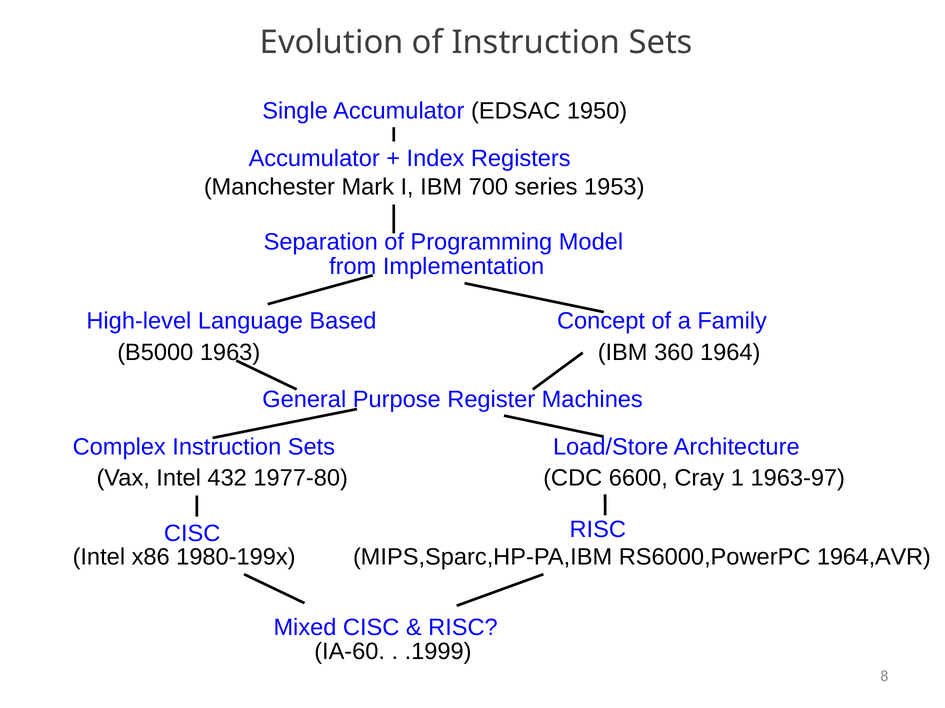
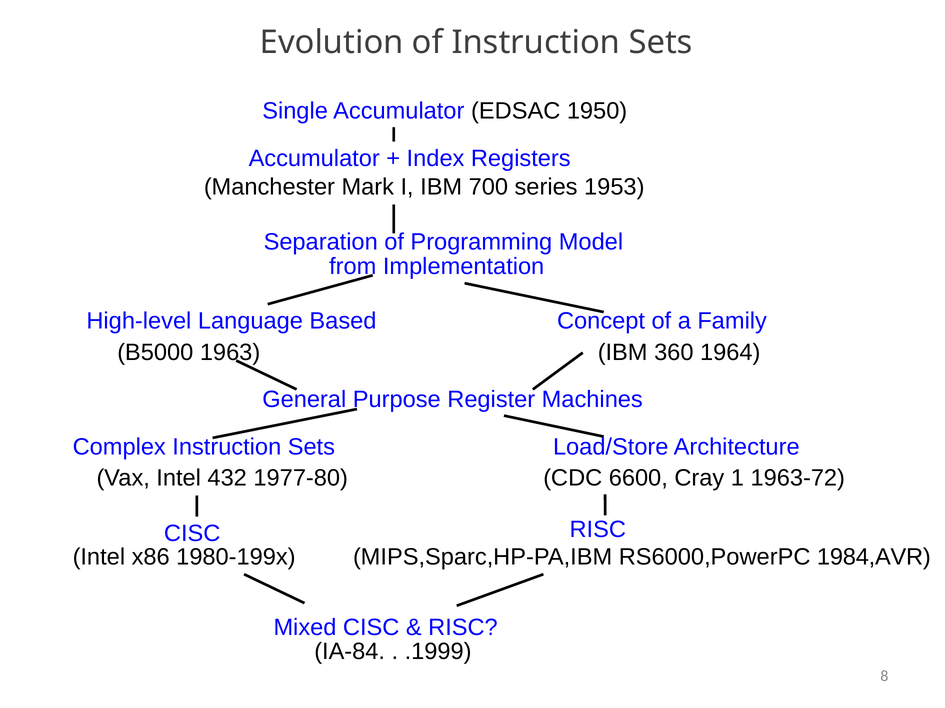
1963-97: 1963-97 -> 1963-72 (798, 479)
1964,AVR: 1964,AVR -> 1984,AVR (874, 557)
IA-60: IA-60 -> IA-84 (350, 652)
